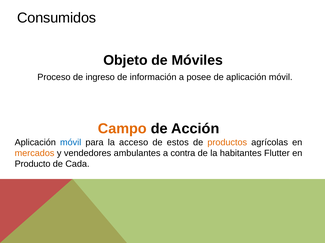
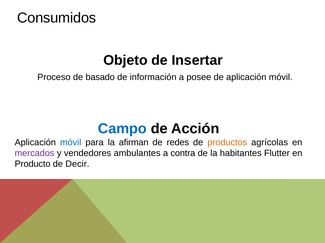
Móviles: Móviles -> Insertar (197, 60)
ingreso: ingreso -> basado (100, 77)
Campo colour: orange -> blue (122, 129)
acceso: acceso -> afirman (134, 143)
estos: estos -> redes (178, 143)
mercados colour: orange -> purple (35, 154)
Cada: Cada -> Decir (77, 164)
